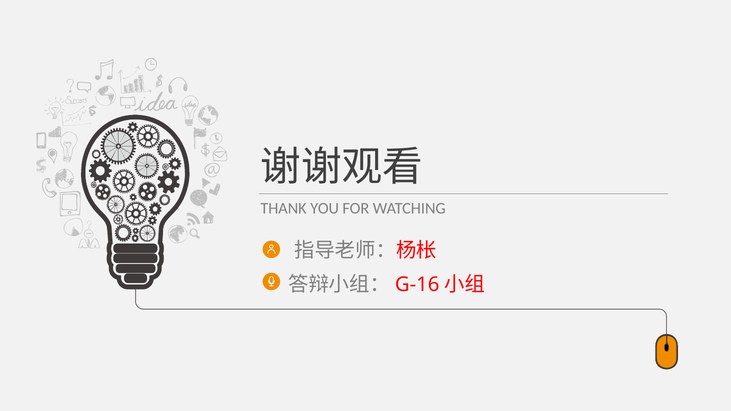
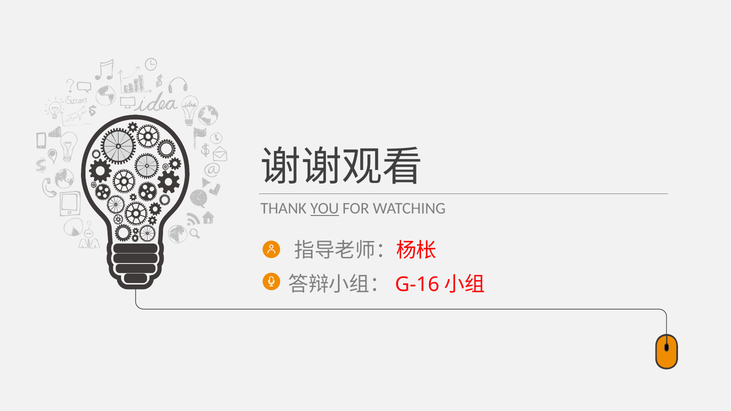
YOU underline: none -> present (325, 209)
